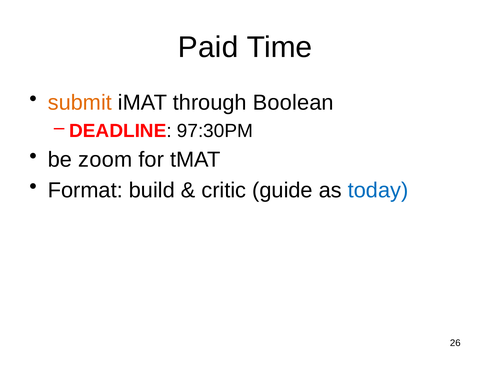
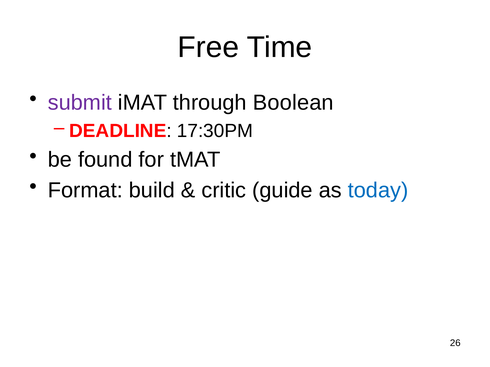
Paid: Paid -> Free (208, 47)
submit colour: orange -> purple (80, 103)
97:30PM: 97:30PM -> 17:30PM (215, 131)
zoom: zoom -> found (105, 160)
